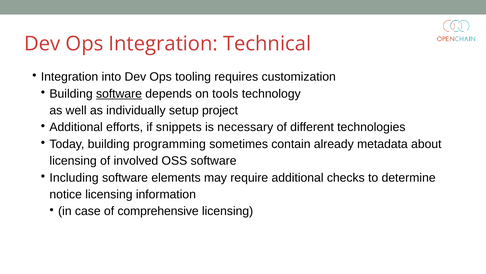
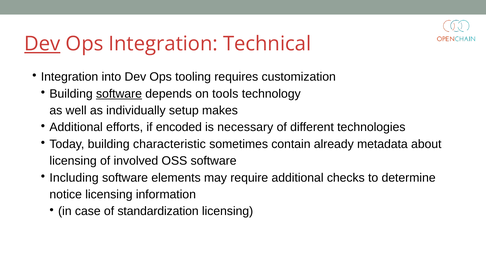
Dev underline: none -> present (42, 44)
project: project -> makes (220, 110)
snippets: snippets -> encoded (179, 127)
programming: programming -> characteristic (169, 144)
comprehensive: comprehensive -> standardization (158, 211)
